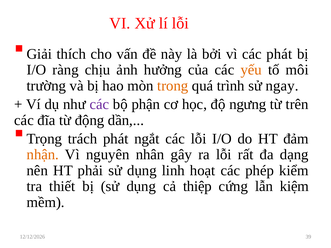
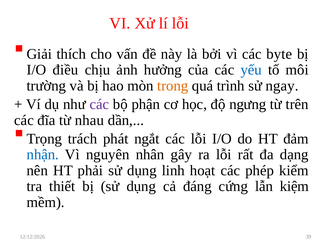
các phát: phát -> byte (279, 54)
ràng: ràng -> điều (65, 70)
yếu colour: orange -> blue (251, 70)
động: động -> nhau (89, 120)
nhận colour: orange -> blue (43, 155)
thiệp: thiệp -> đáng (197, 187)
